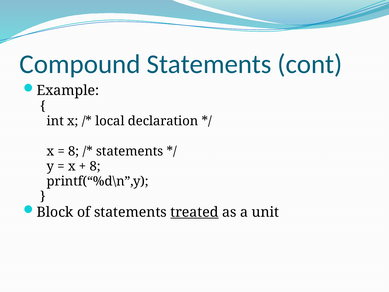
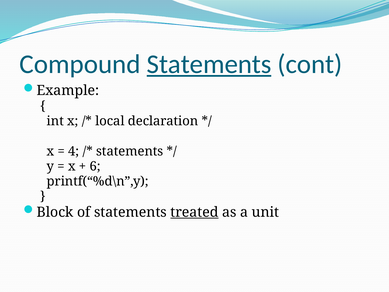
Statements underline: none -> present (209, 64)
8: 8 -> 4 (74, 151)
8: 8 -> 6 (95, 166)
